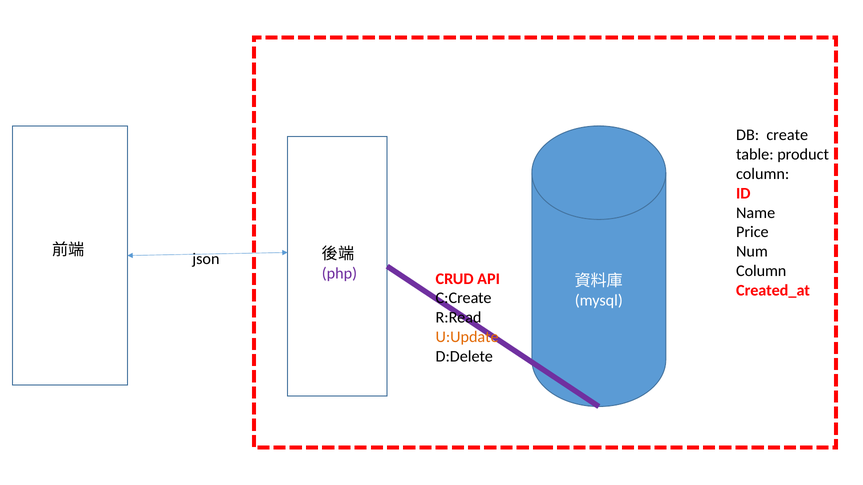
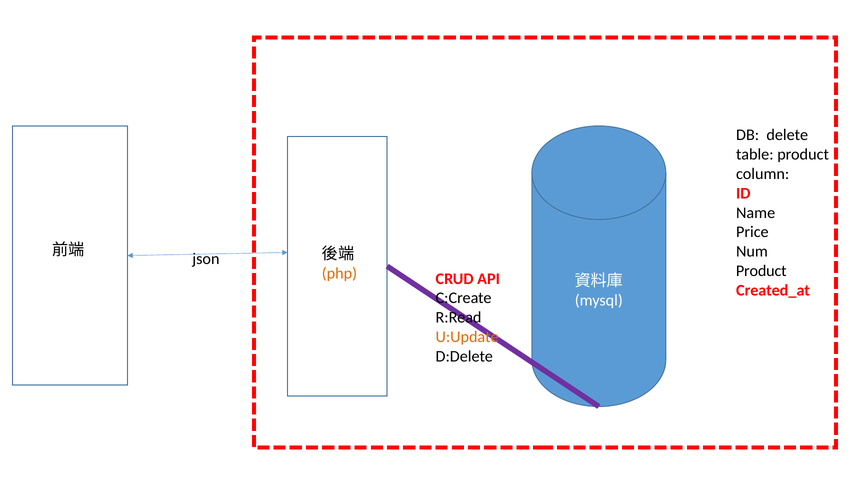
create: create -> delete (787, 135)
Column: Column -> Product (761, 271)
php colour: purple -> orange (339, 274)
